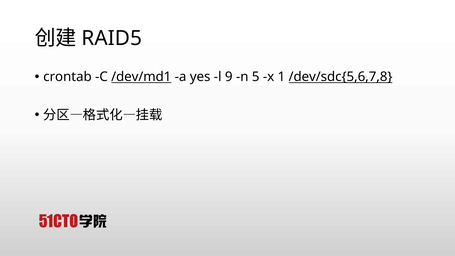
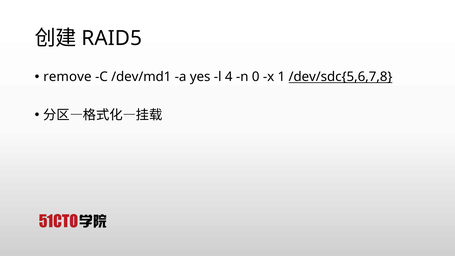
crontab: crontab -> remove (67, 77)
/dev/md1 underline: present -> none (141, 77)
9: 9 -> 4 (229, 77)
5: 5 -> 0 (256, 77)
